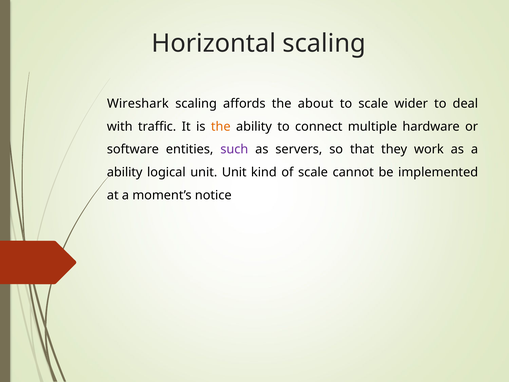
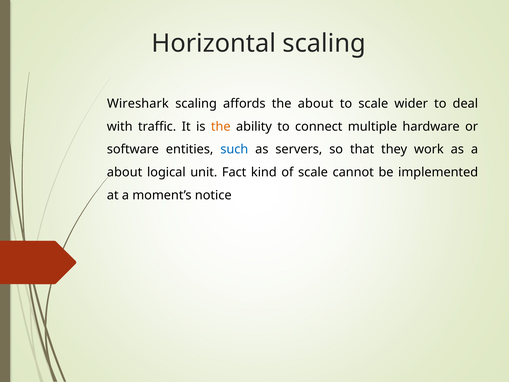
such colour: purple -> blue (234, 149)
ability: ability -> about (125, 172)
unit Unit: Unit -> Fact (234, 172)
